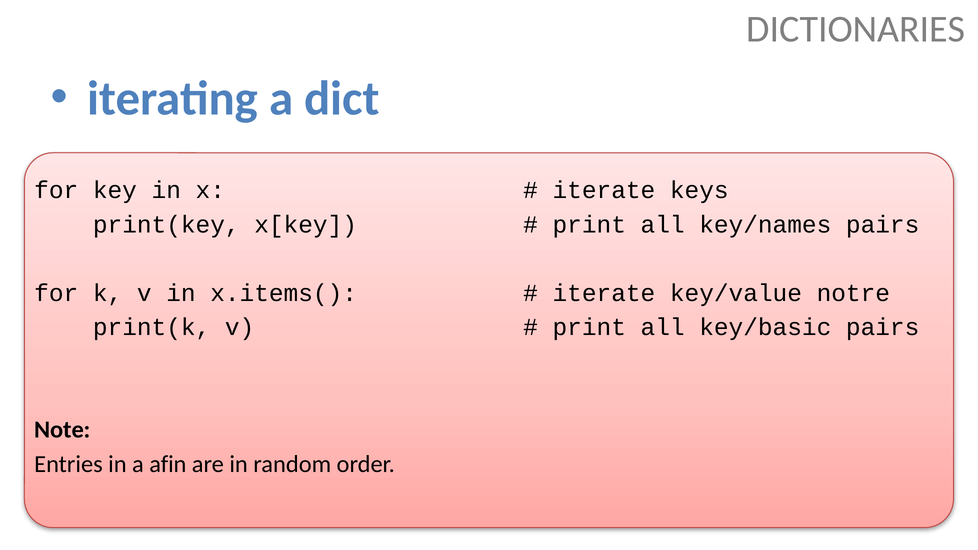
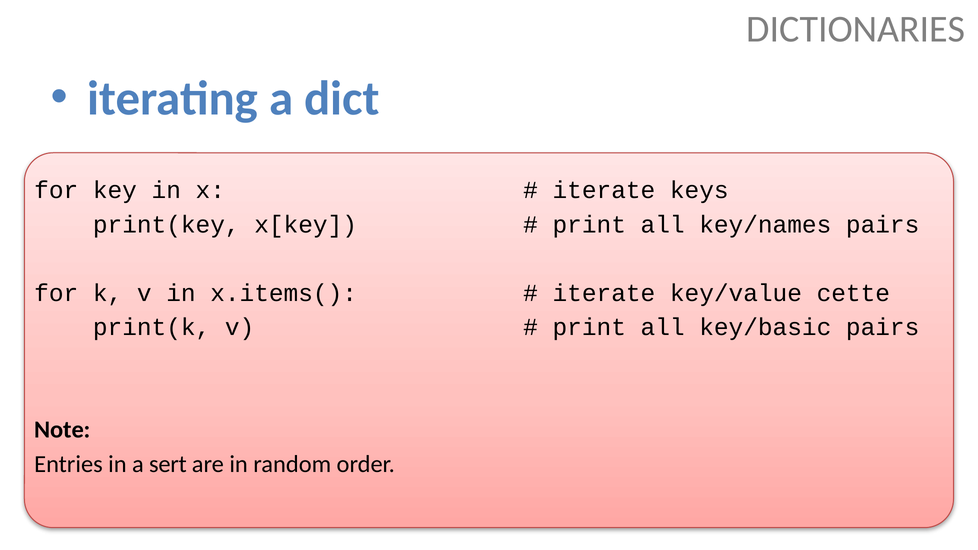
notre: notre -> cette (853, 293)
afin: afin -> sert (168, 464)
